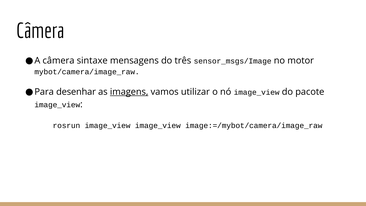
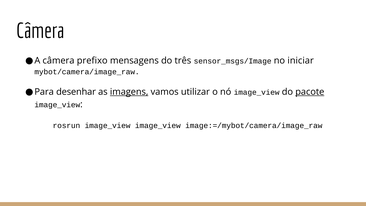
sintaxe: sintaxe -> prefixo (92, 60)
motor: motor -> iniciar (301, 60)
pacote underline: none -> present (310, 92)
